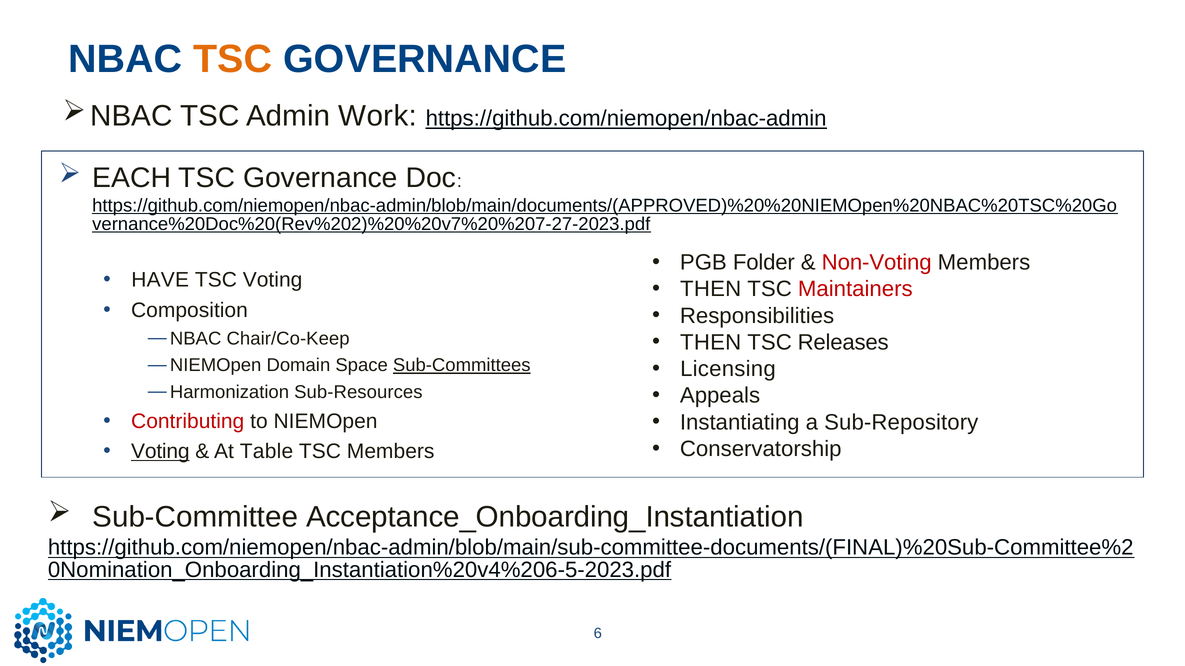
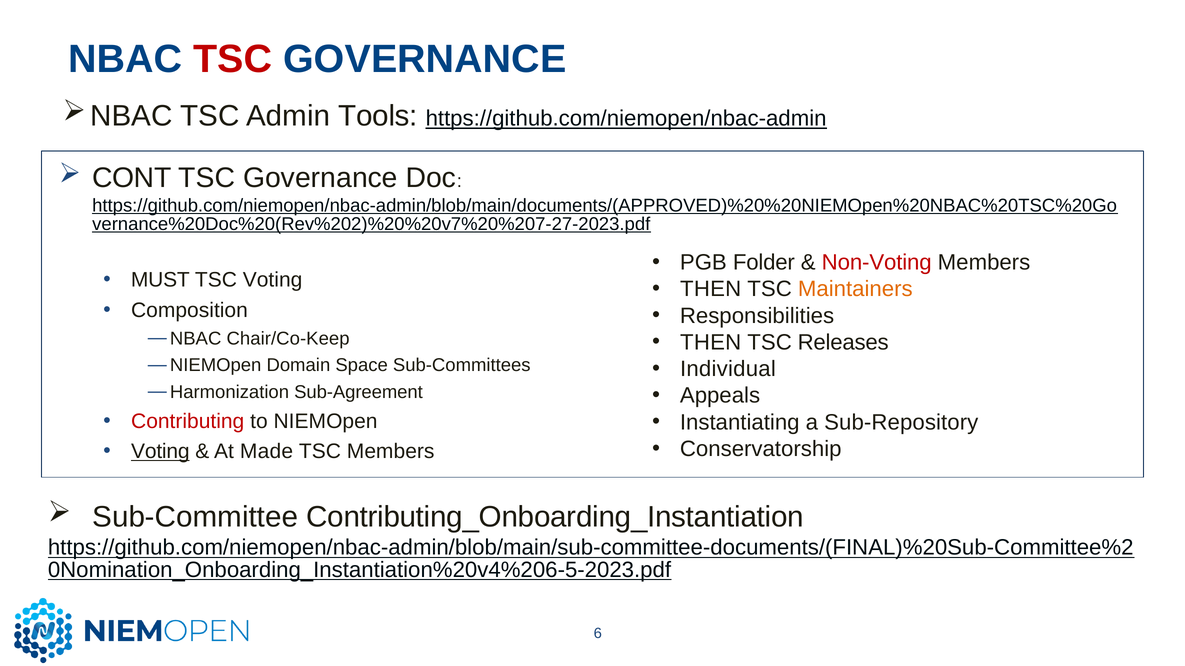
TSC colour: orange -> red (233, 59)
Work: Work -> Tools (378, 116)
EACH: EACH -> CONT (132, 178)
HAVE: HAVE -> MUST (160, 280)
Maintainers colour: red -> orange (855, 289)
Sub-Committees underline: present -> none (462, 366)
Licensing: Licensing -> Individual (728, 369)
Sub-Resources: Sub-Resources -> Sub-Agreement (358, 392)
Table: Table -> Made (267, 452)
Acceptance_Onboarding_Instantiation: Acceptance_Onboarding_Instantiation -> Contributing_Onboarding_Instantiation (555, 517)
